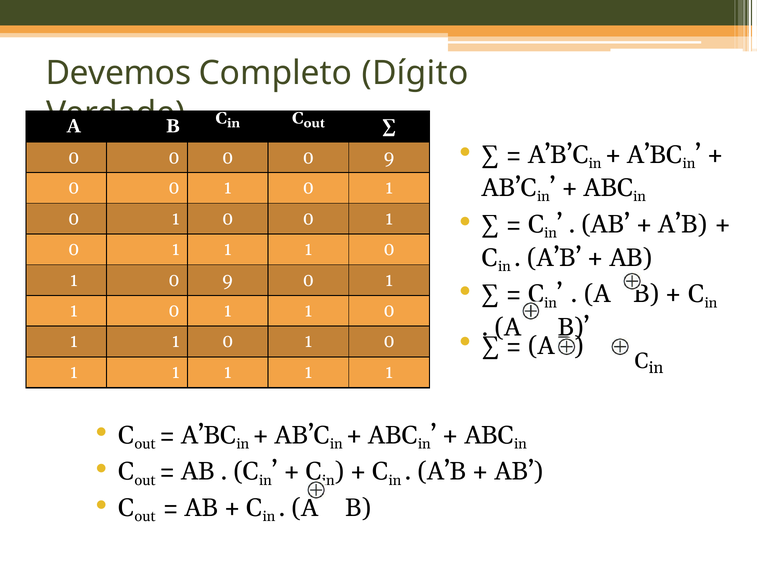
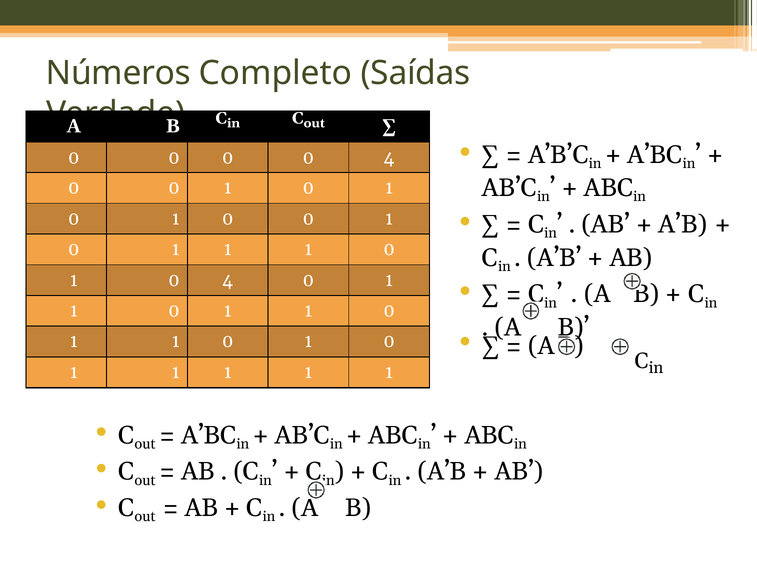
Devemos: Devemos -> Números (118, 73)
Dígito: Dígito -> Saídas (416, 73)
0 0 9: 9 -> 4 (389, 157)
1 0 9: 9 -> 4 (228, 280)
